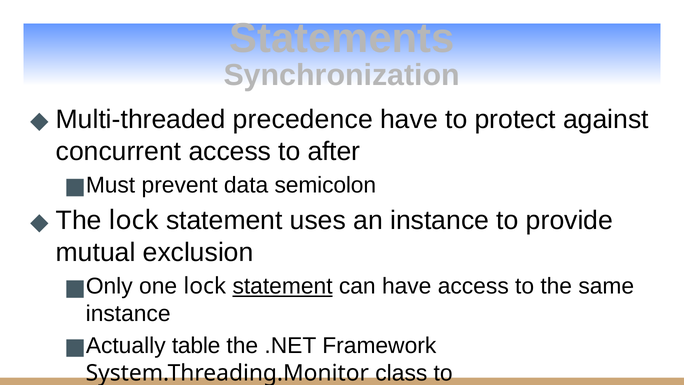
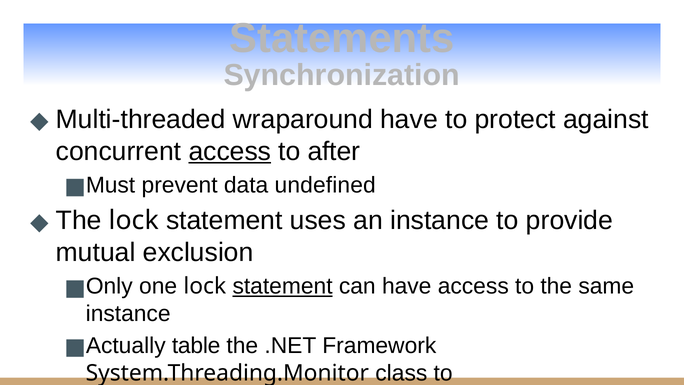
precedence: precedence -> wraparound (303, 119)
access underline: none -> present (230, 151)
semicolon: semicolon -> undefined (325, 185)
